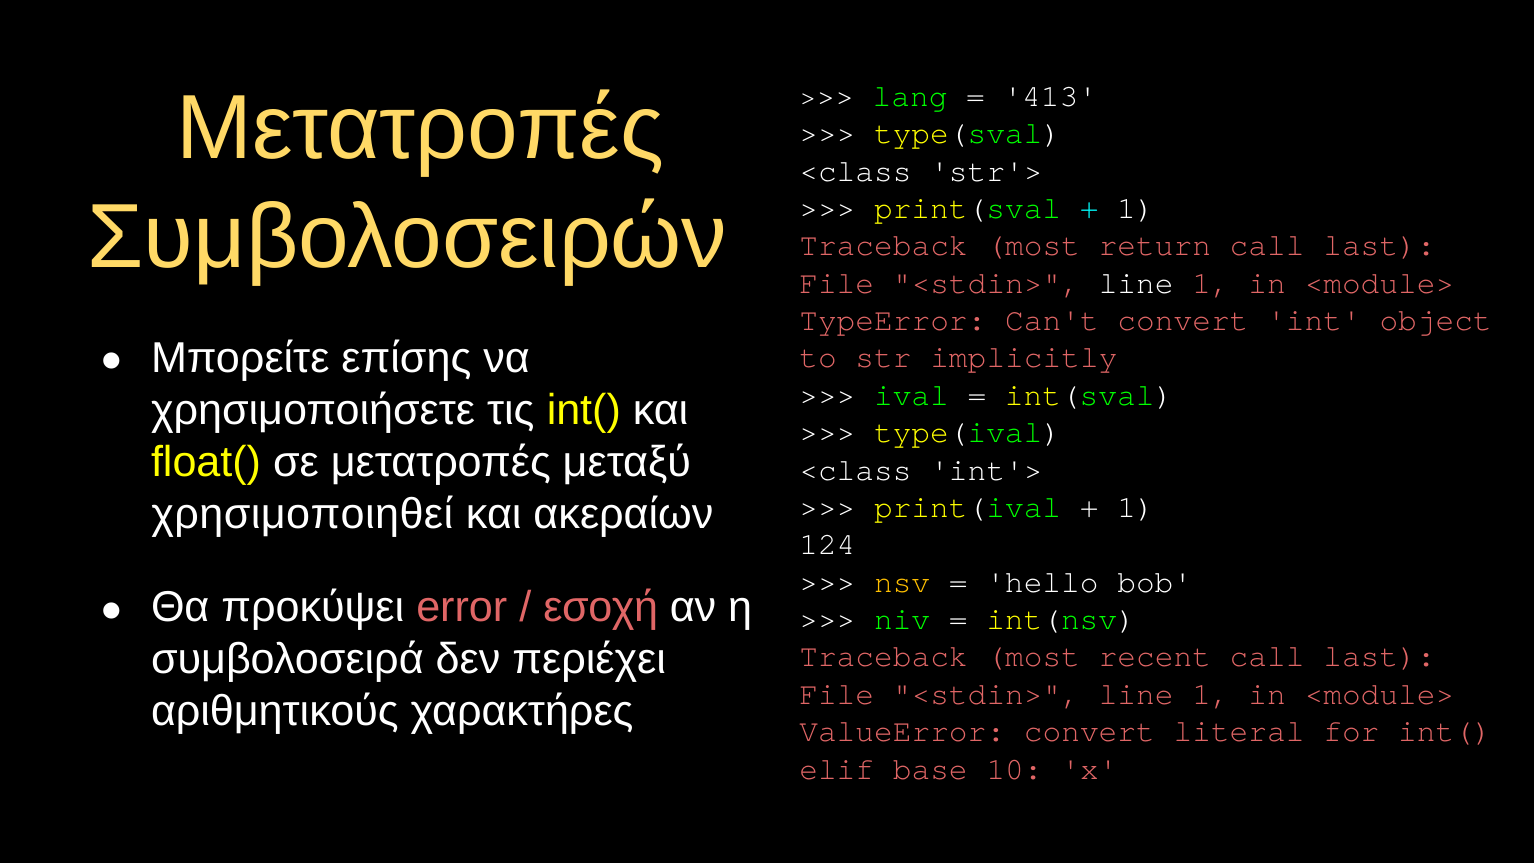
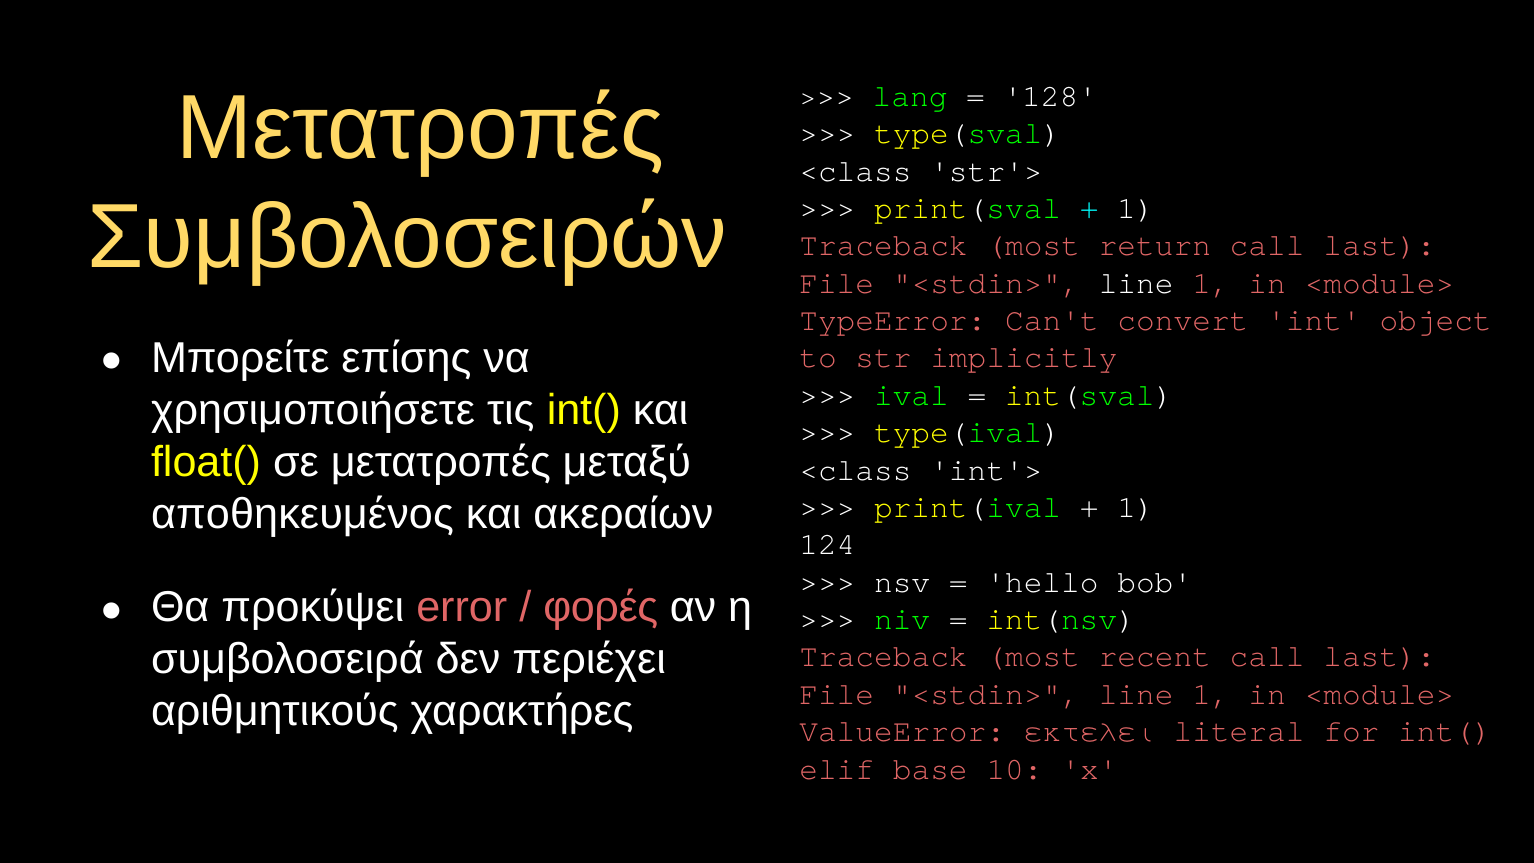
413: 413 -> 128 (1050, 96)
χρησιμοποιηθεί: χρησιμοποιηθεί -> αποθηκευμένος (302, 514)
nsv colour: yellow -> white (902, 582)
εσοχή: εσοχή -> φορές (601, 608)
ValueError convert: convert -> εκτελεί (1089, 731)
